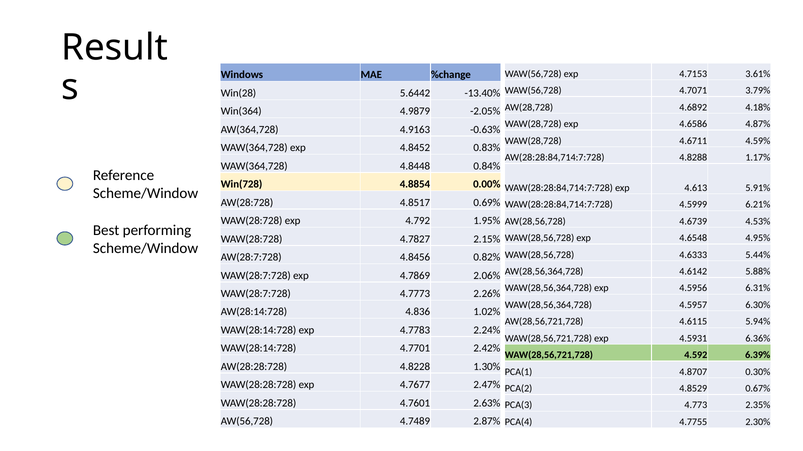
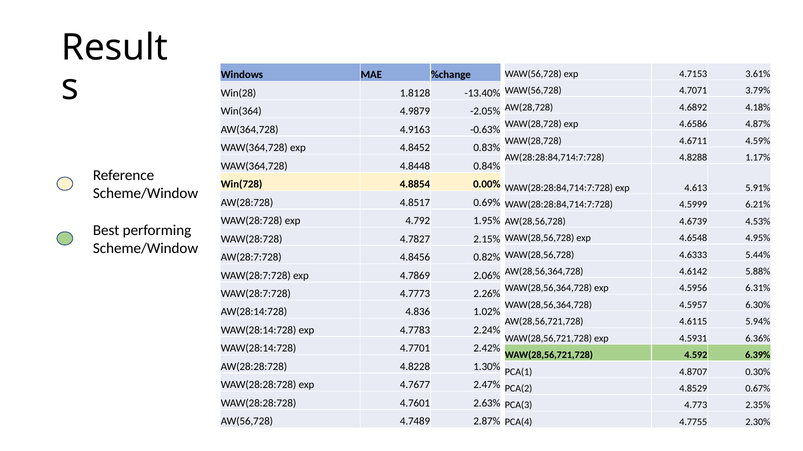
5.6442: 5.6442 -> 1.8128 (415, 93)
